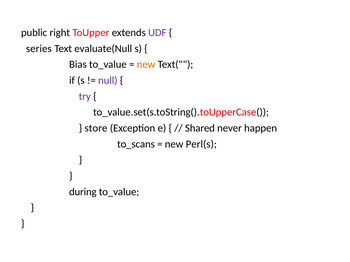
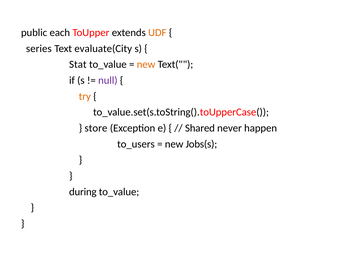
right: right -> each (60, 33)
UDF colour: purple -> orange (157, 33)
evaluate(Null: evaluate(Null -> evaluate(City (103, 49)
Bias: Bias -> Stat (78, 65)
try colour: purple -> orange (85, 96)
to_scans: to_scans -> to_users (136, 144)
Perl(s: Perl(s -> Jobs(s (201, 144)
